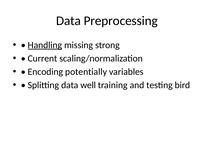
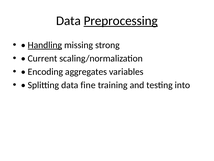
Preprocessing underline: none -> present (121, 21)
potentially: potentially -> aggregates (86, 72)
well: well -> fine (88, 85)
bird: bird -> into (182, 85)
